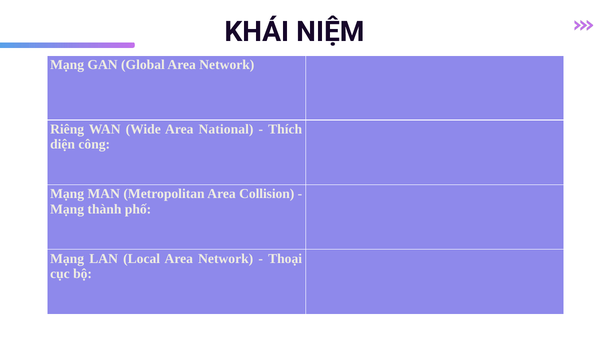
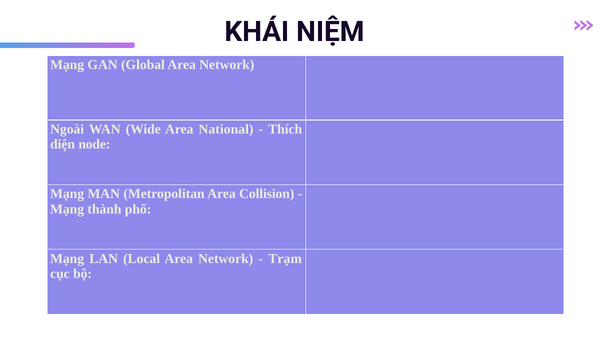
Riêng: Riêng -> Ngoài (67, 129)
công: công -> node (94, 144)
Thoại: Thoại -> Trạm (285, 258)
